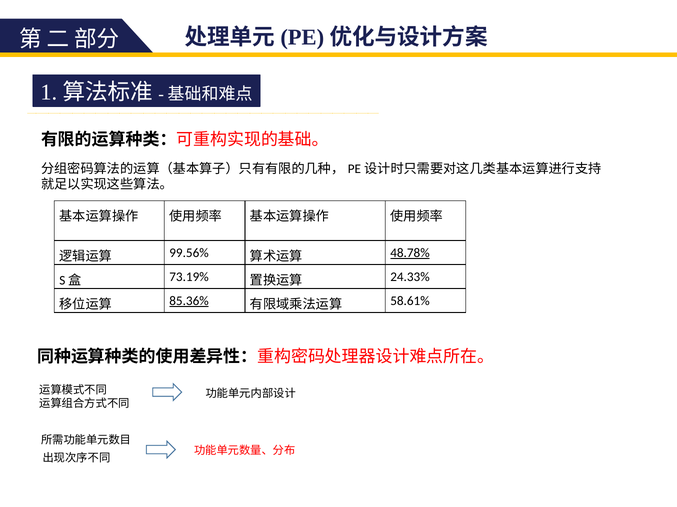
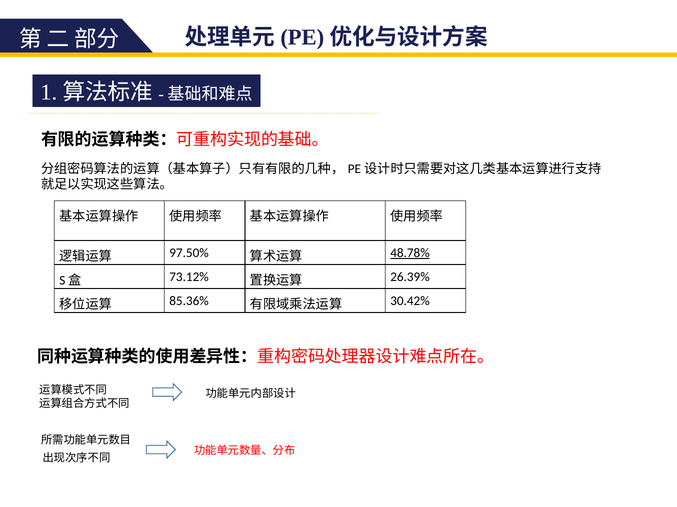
99.56%: 99.56% -> 97.50% (189, 253)
73.19%: 73.19% -> 73.12% (189, 277)
24.33%: 24.33% -> 26.39% (410, 277)
85.36% underline: present -> none (189, 301)
58.61%: 58.61% -> 30.42% (410, 301)
